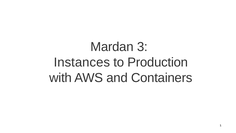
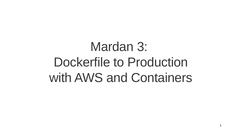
Instances: Instances -> Dockerﬁle (82, 62)
